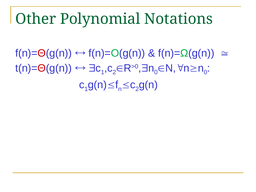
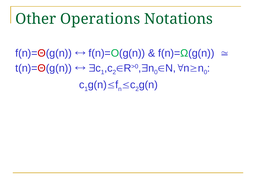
Polynomial: Polynomial -> Operations (100, 19)
